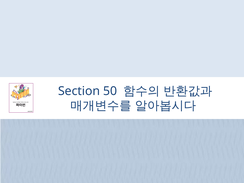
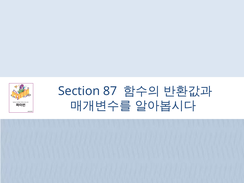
50: 50 -> 87 (110, 91)
